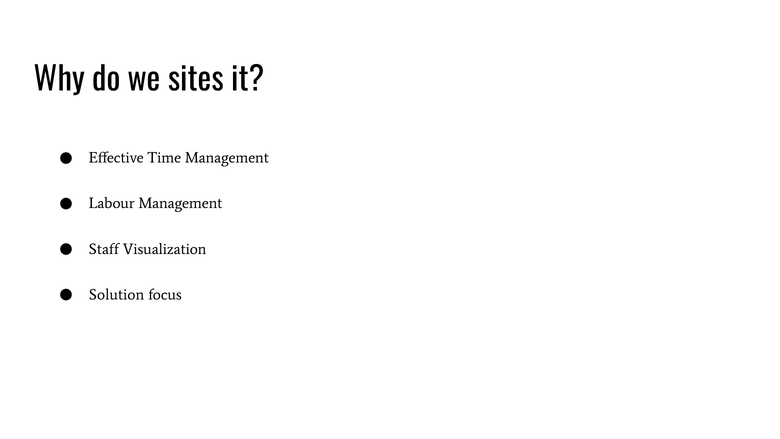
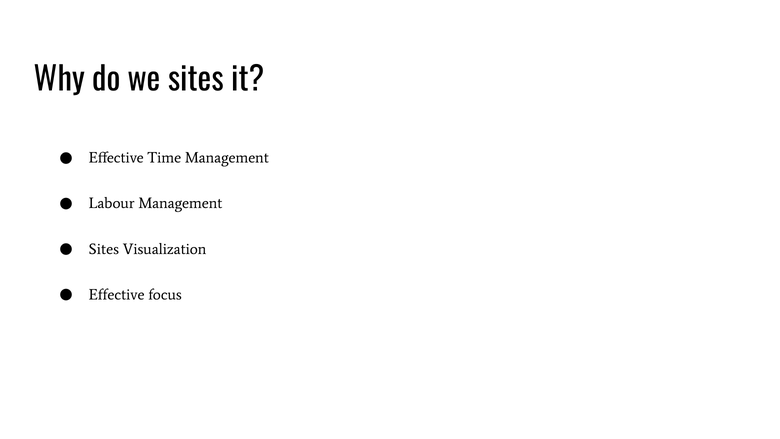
Staff: Staff -> Sites (104, 249)
Solution: Solution -> Effective (117, 294)
